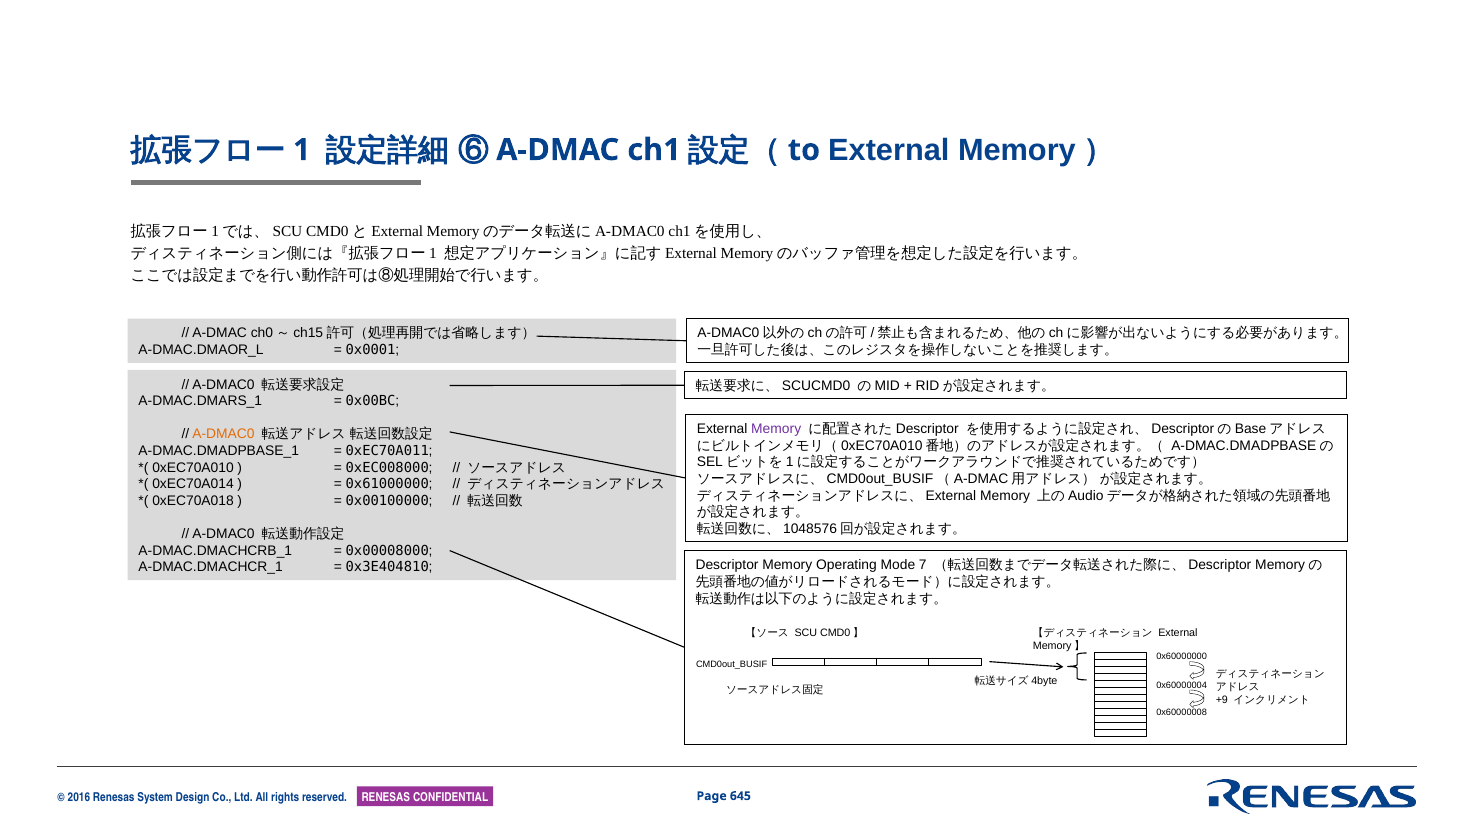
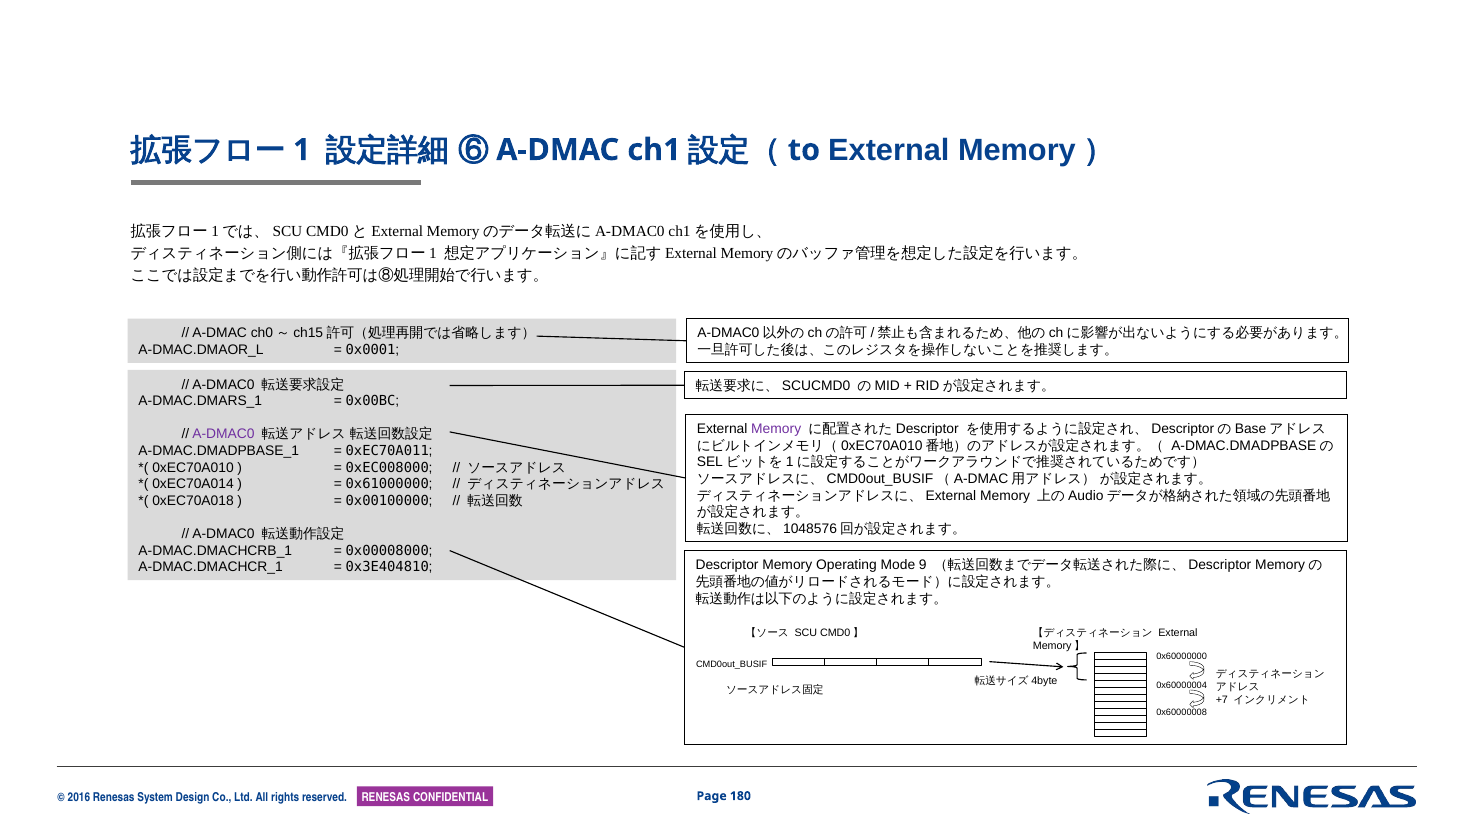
A-DMAC0 colour: orange -> purple (224, 434)
7: 7 -> 9 (923, 565)
+9: +9 -> +7 (1222, 700)
645: 645 -> 180 (740, 796)
